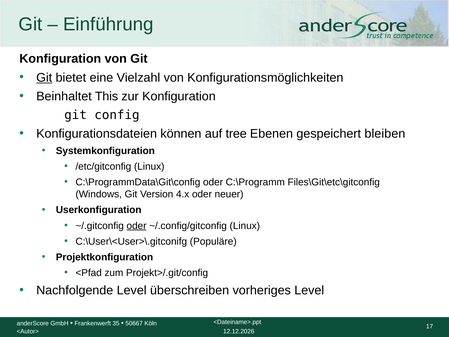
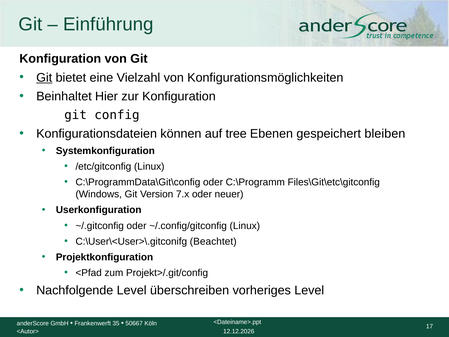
This: This -> Hier (106, 96)
4.x: 4.x -> 7.x (183, 194)
oder underline: present -> none (137, 226)
Populäre: Populäre -> Beachtet (213, 241)
